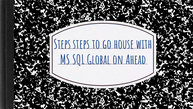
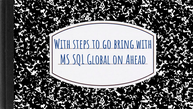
Steps: Steps -> With (62, 44)
house: house -> bring (124, 44)
